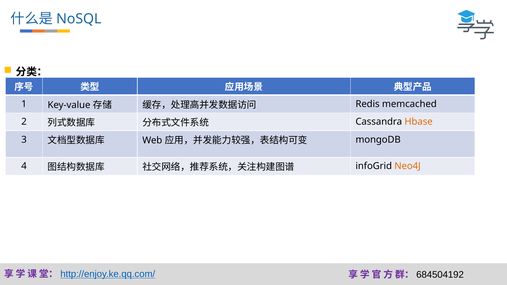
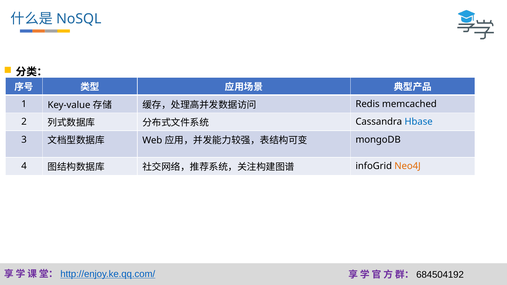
Hbase colour: orange -> blue (419, 122)
